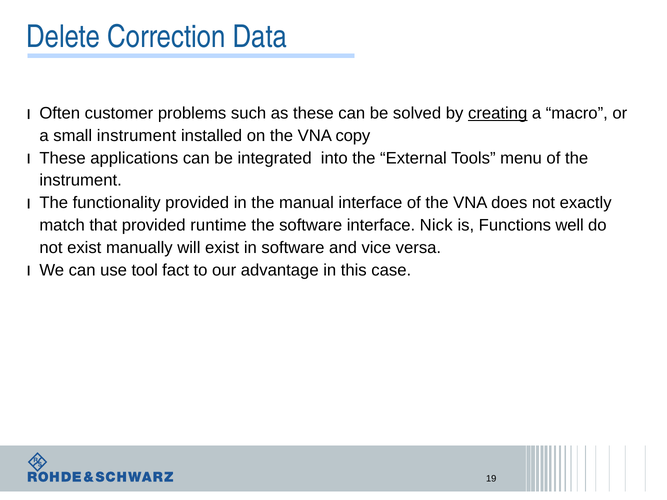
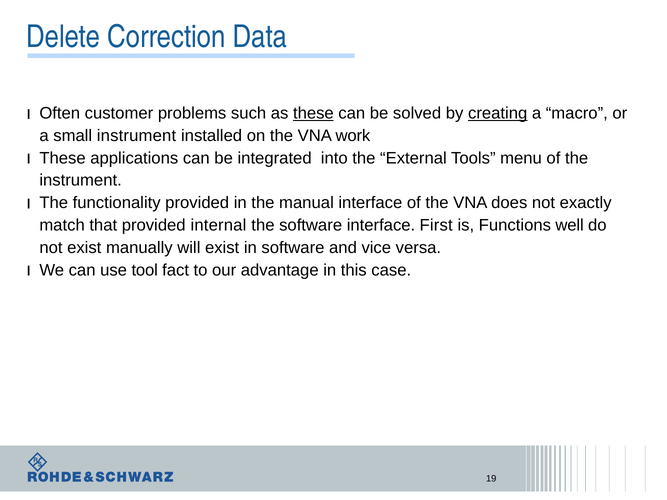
these underline: none -> present (313, 113)
copy: copy -> work (353, 136)
runtime: runtime -> internal (218, 225)
Nick: Nick -> First (436, 225)
